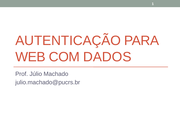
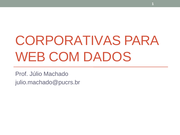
AUTENTICAÇÃO: AUTENTICAÇÃO -> CORPORATIVAS (68, 41)
